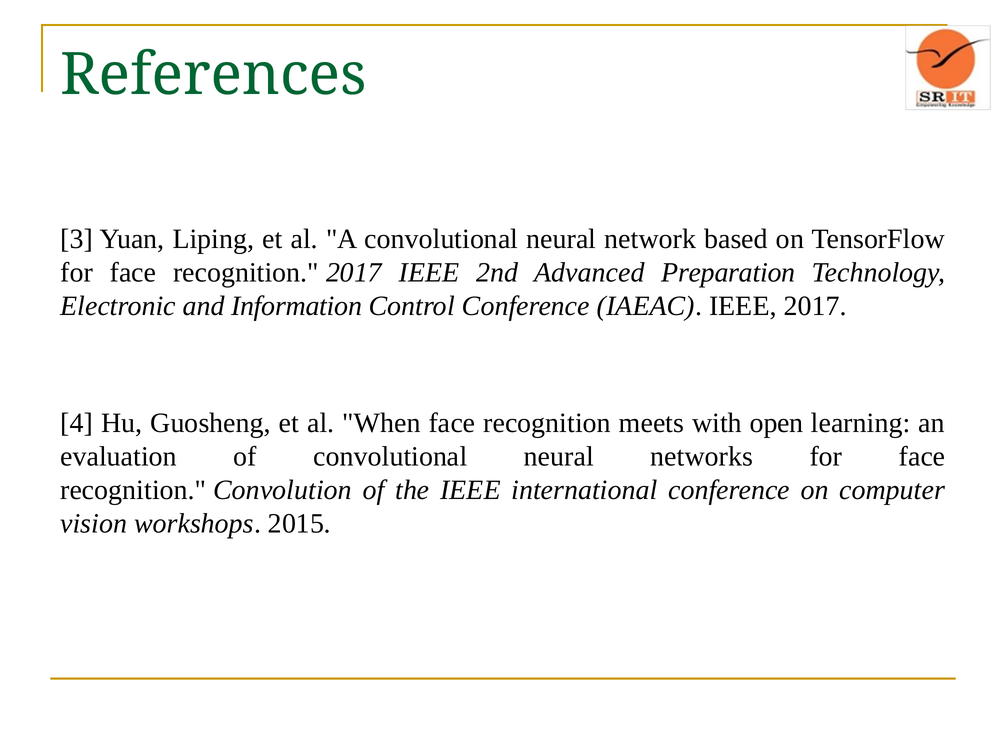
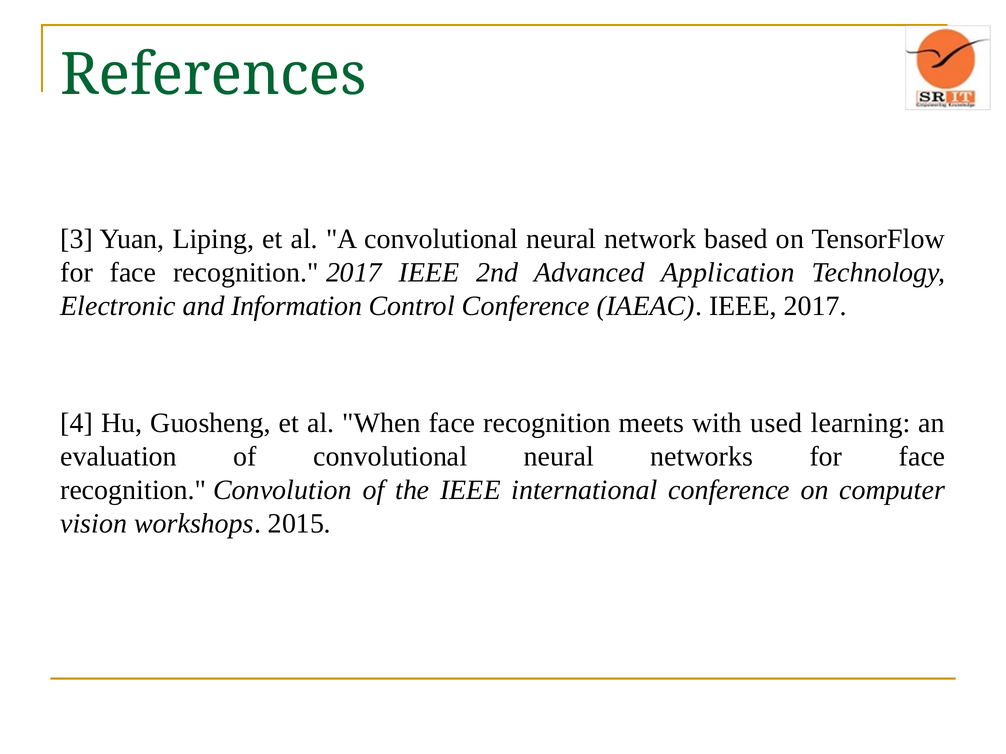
Preparation: Preparation -> Application (728, 272)
open: open -> used (776, 423)
